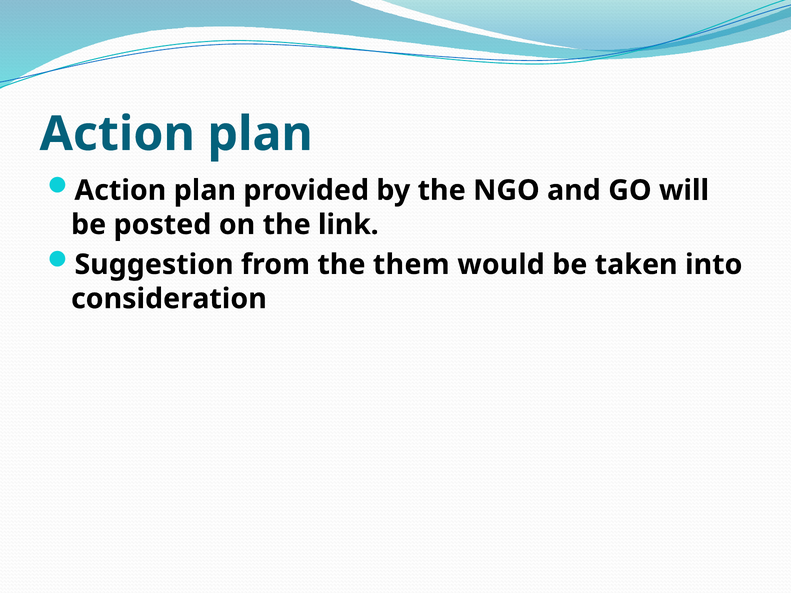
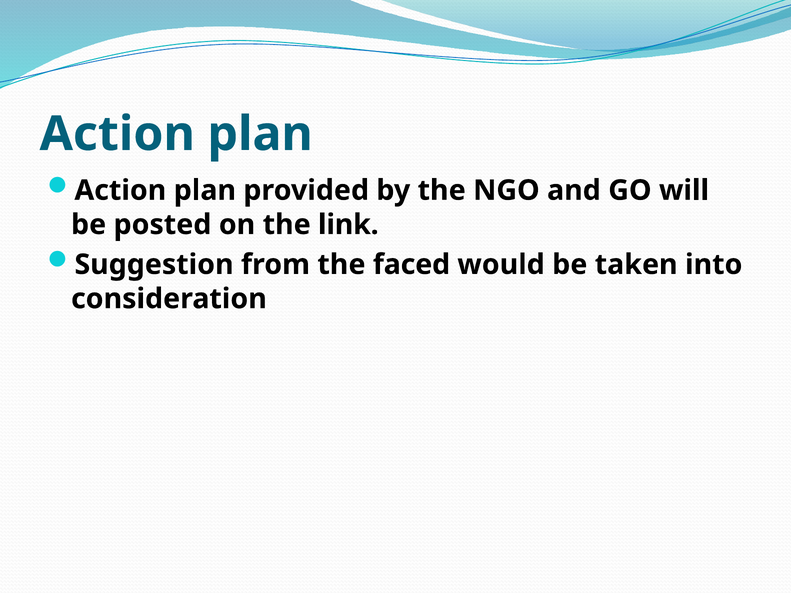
them: them -> faced (411, 265)
